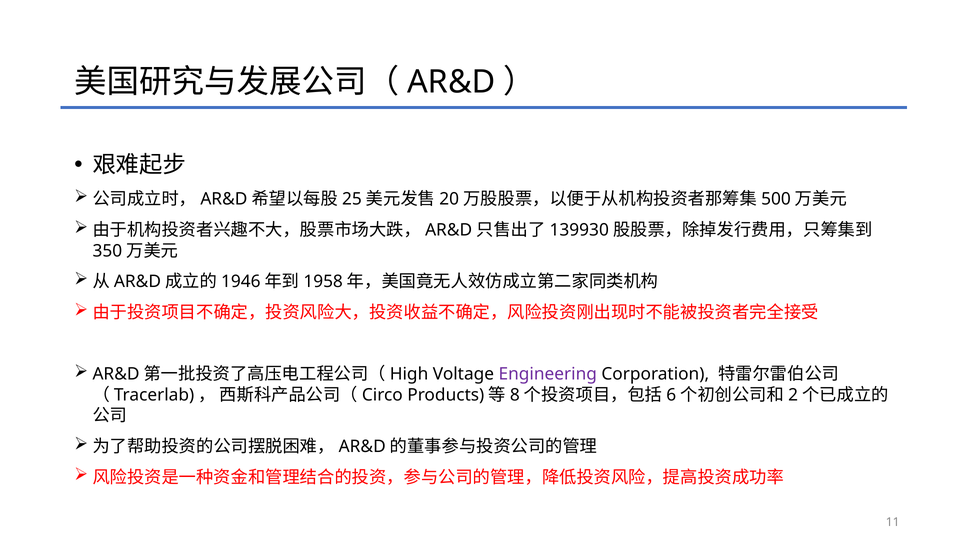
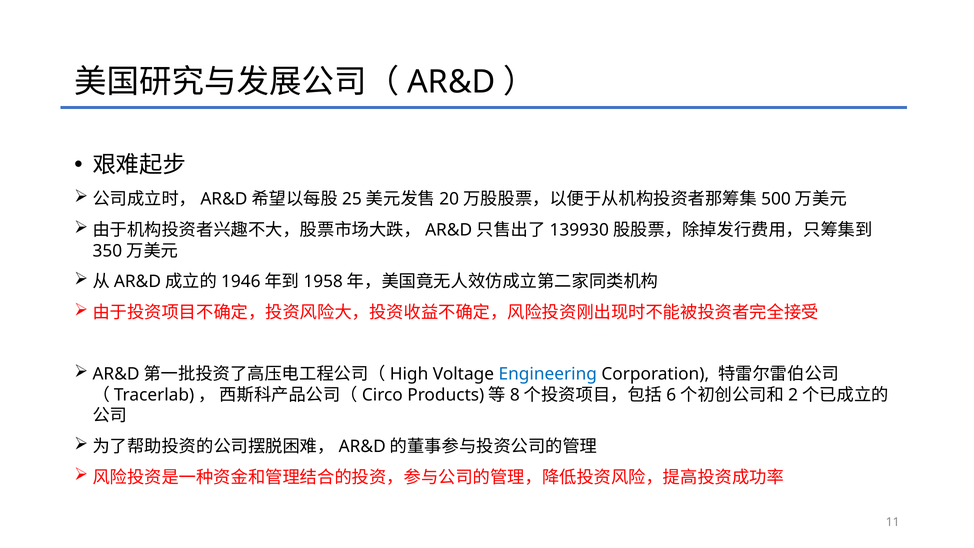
Engineering colour: purple -> blue (548, 374)
